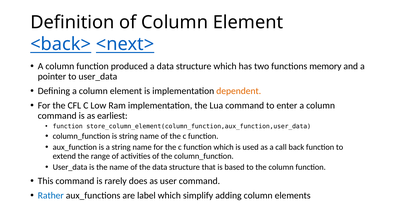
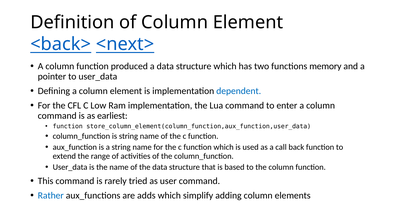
dependent colour: orange -> blue (239, 91)
does: does -> tried (138, 181)
label: label -> adds (146, 195)
